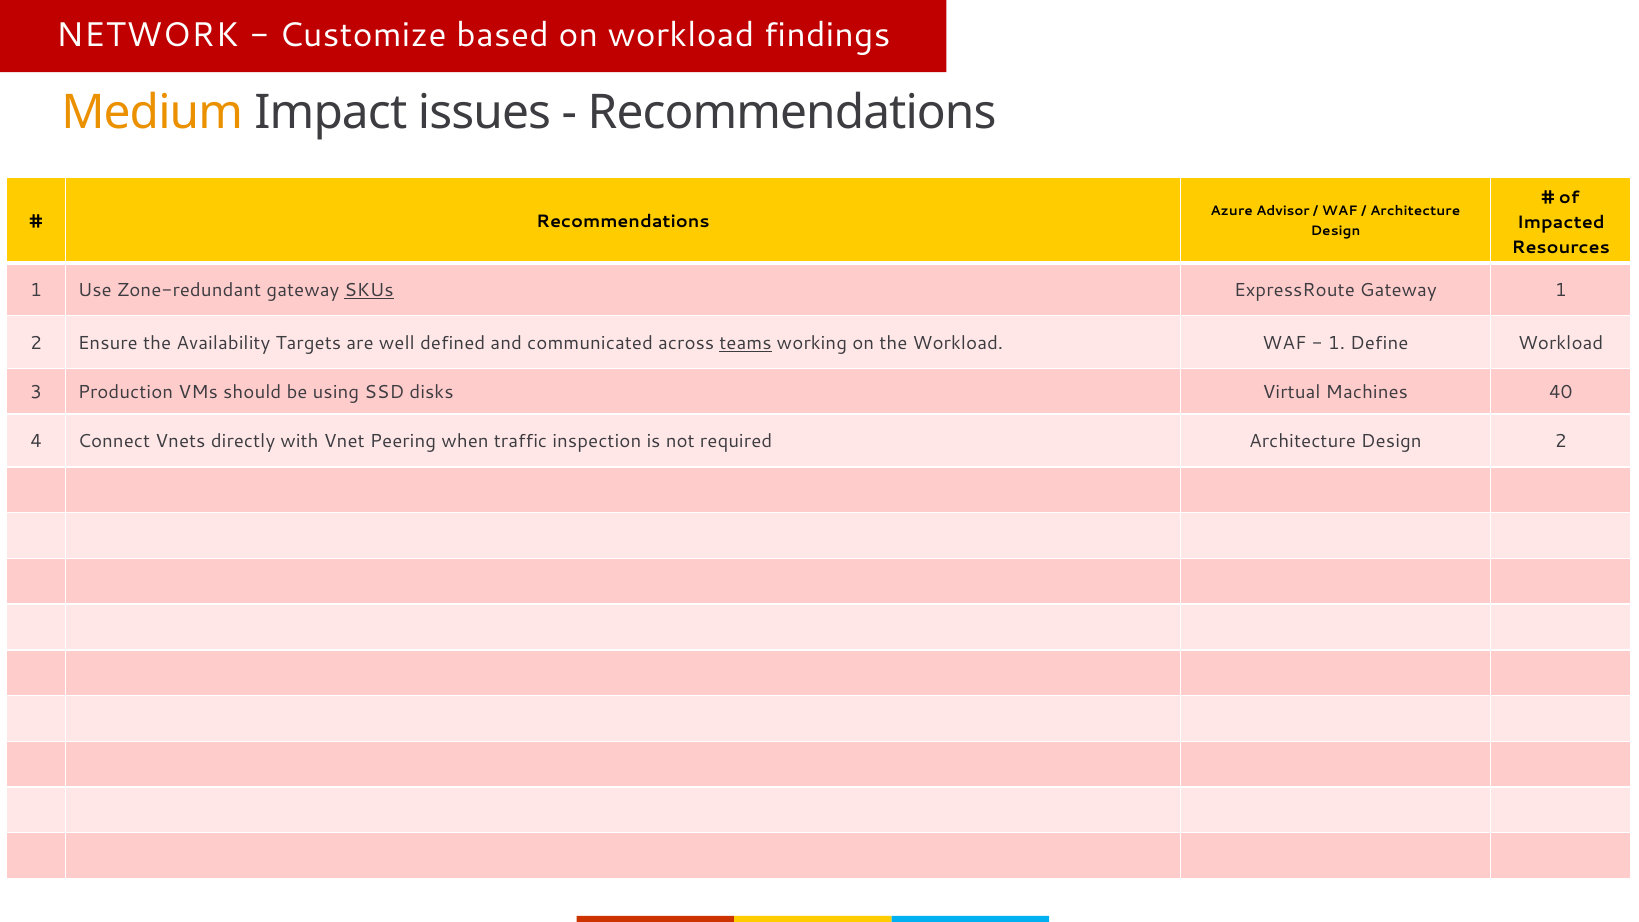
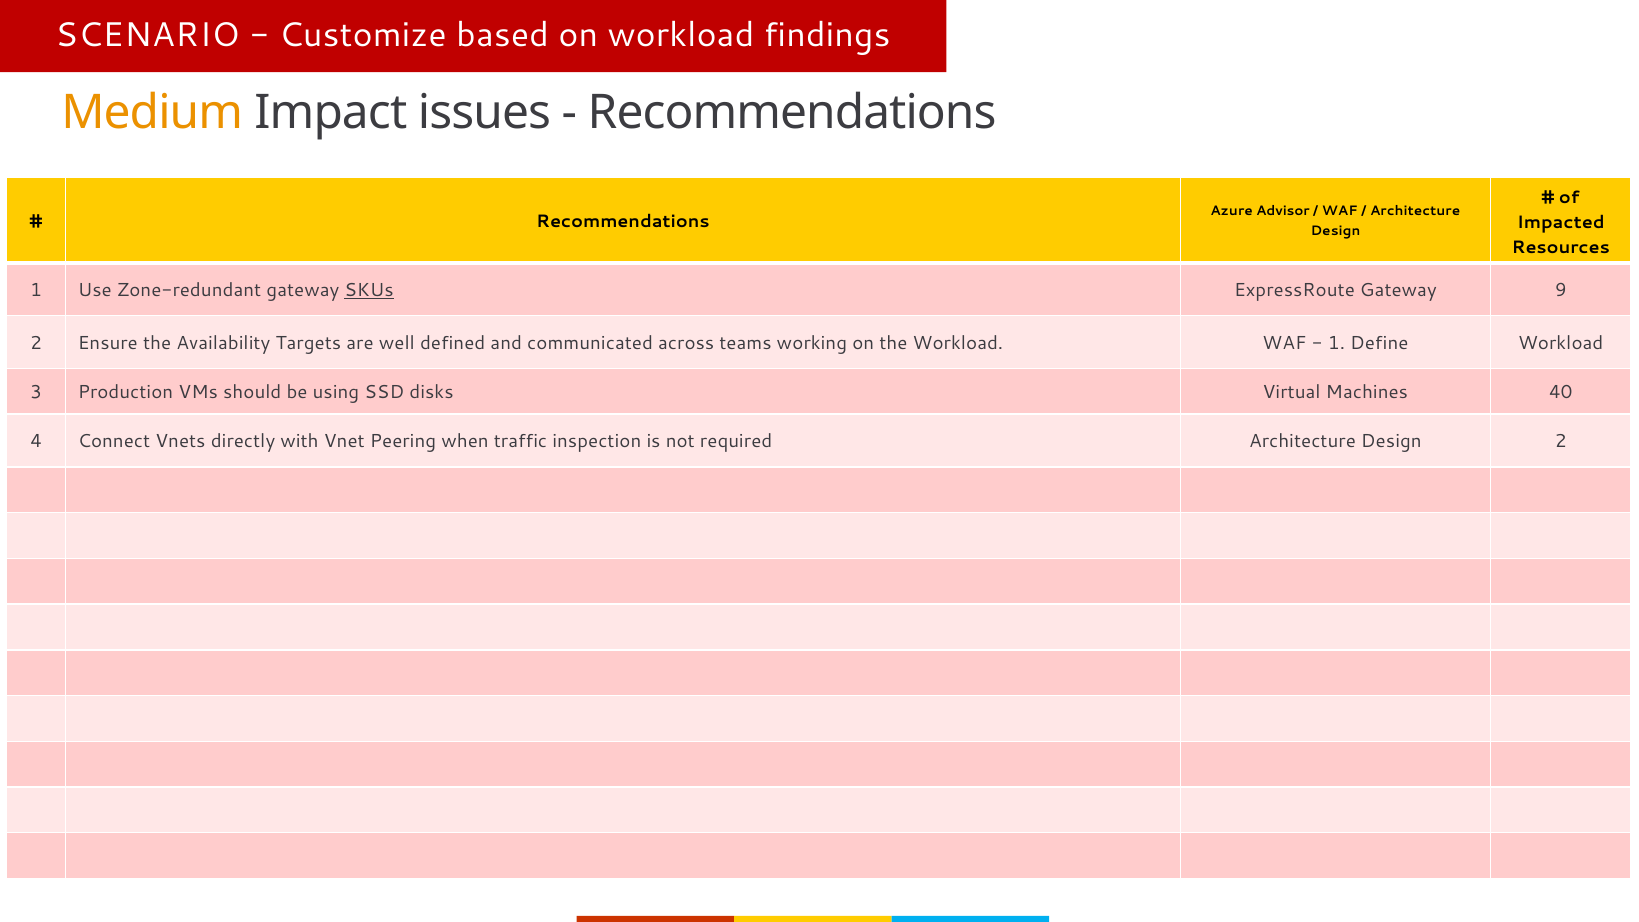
NETWORK: NETWORK -> SCENARIO (147, 35)
Gateway 1: 1 -> 9 (1561, 290)
teams underline: present -> none (745, 343)
